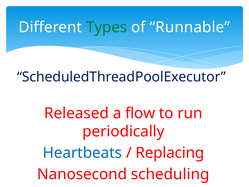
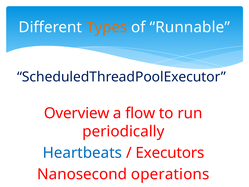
Types colour: green -> orange (107, 27)
Released: Released -> Overview (77, 113)
Replacing: Replacing -> Executors (170, 153)
scheduling: scheduling -> operations (170, 174)
